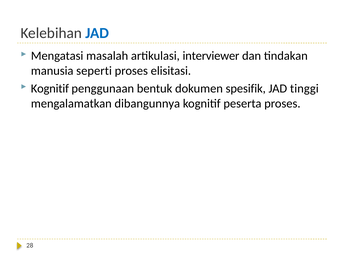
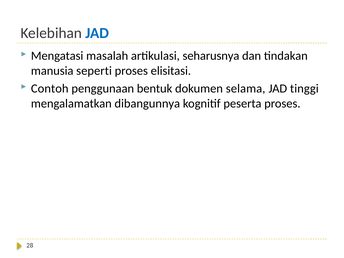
interviewer: interviewer -> seharusnya (211, 56)
Kognitif: Kognitif -> Contoh (50, 89)
spesifik: spesifik -> selama (246, 89)
